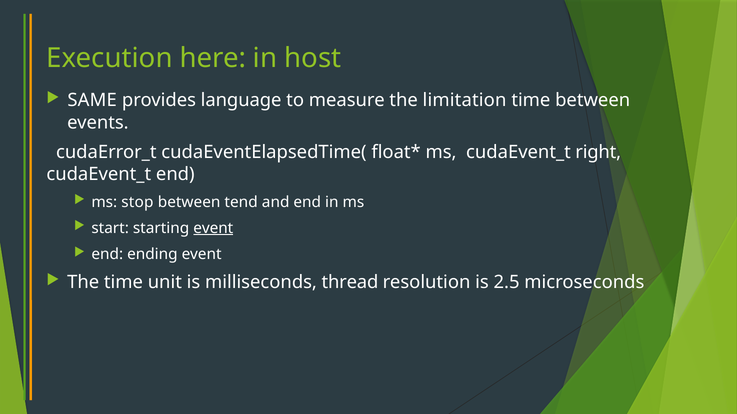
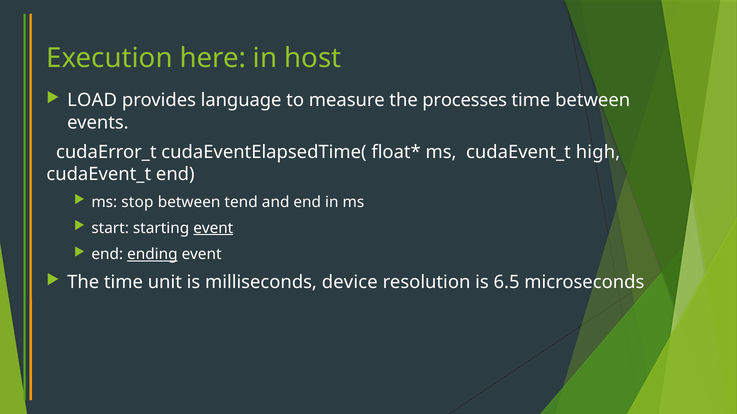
SAME: SAME -> LOAD (92, 101)
limitation: limitation -> processes (465, 101)
right: right -> high (598, 152)
ending underline: none -> present (152, 255)
thread: thread -> device (350, 283)
2.5: 2.5 -> 6.5 (507, 283)
